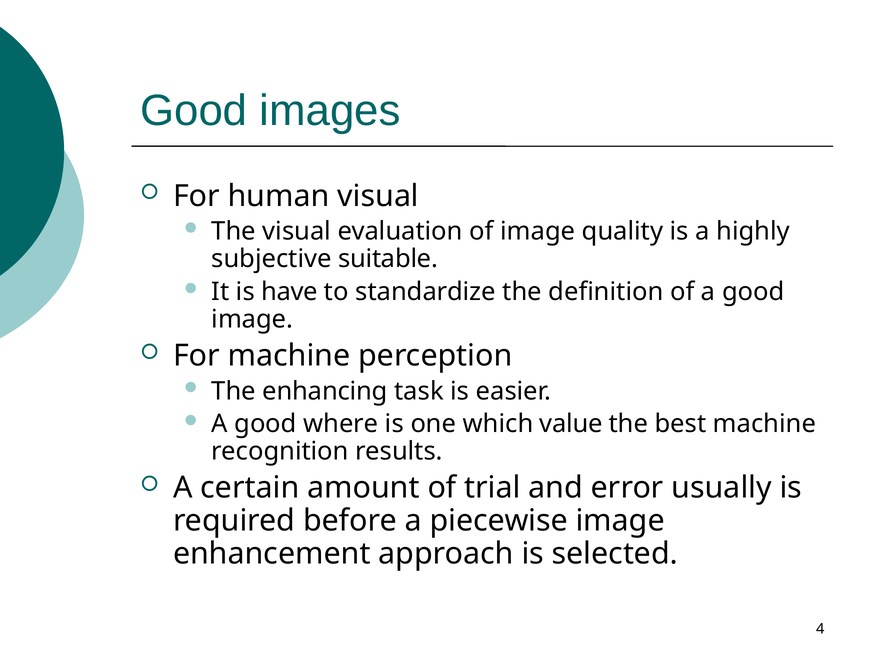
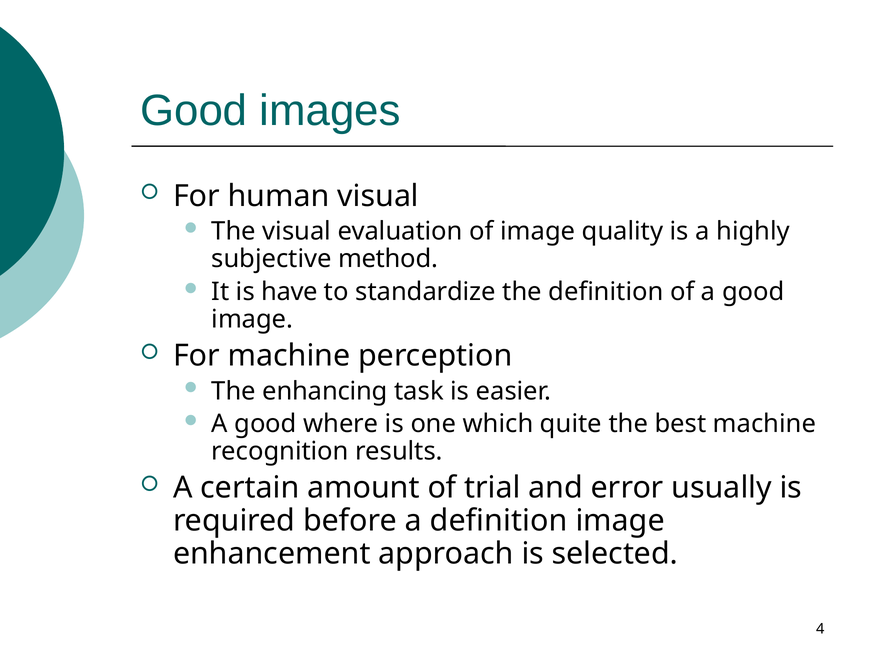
suitable: suitable -> method (388, 259)
value: value -> quite (571, 424)
a piecewise: piecewise -> definition (499, 520)
